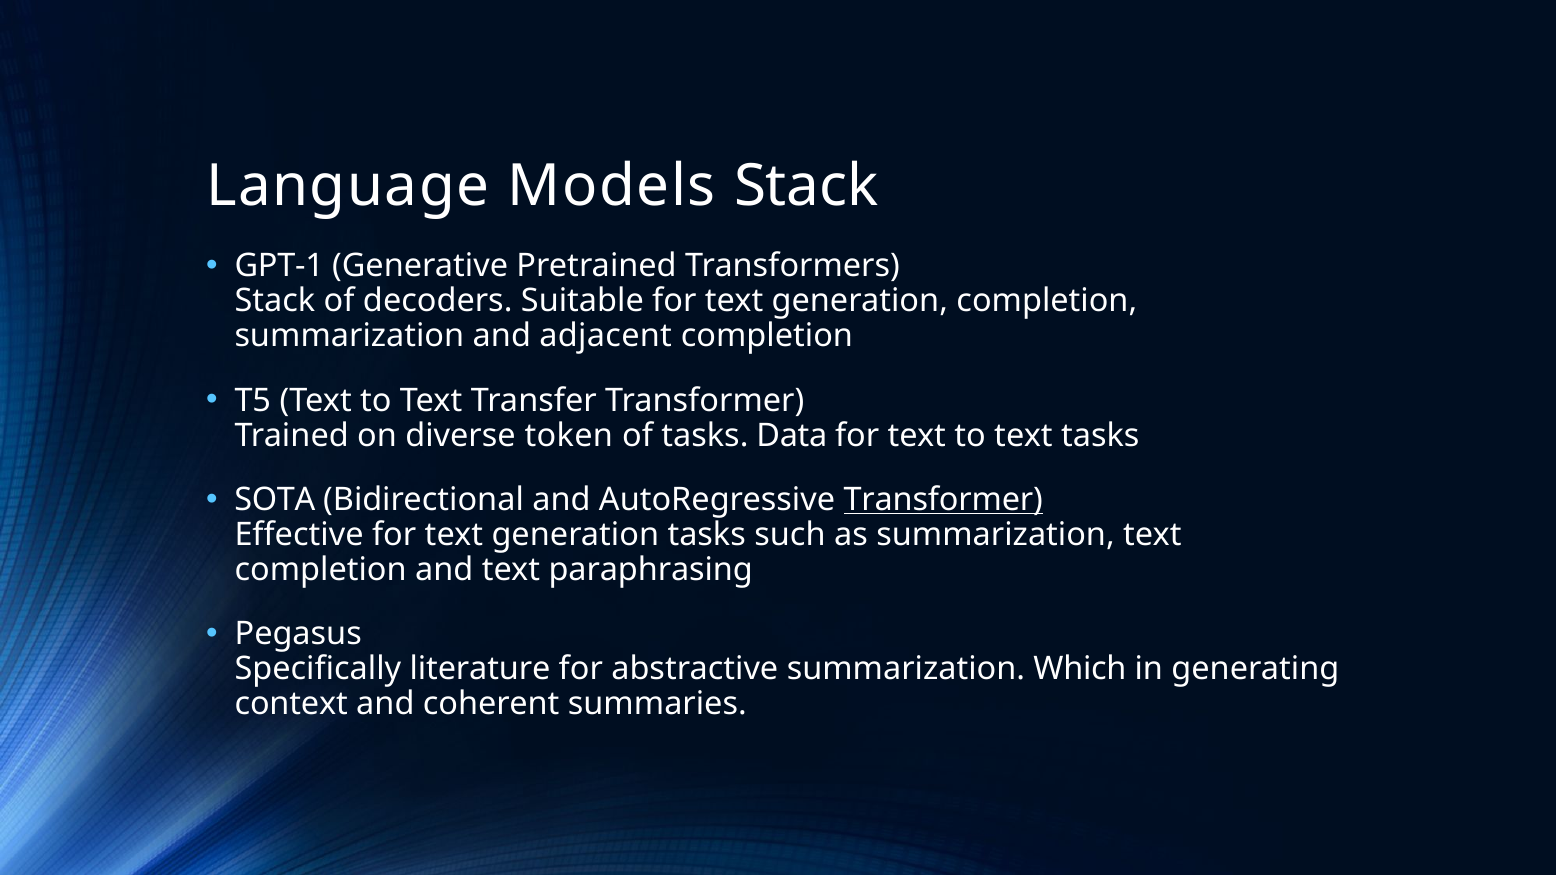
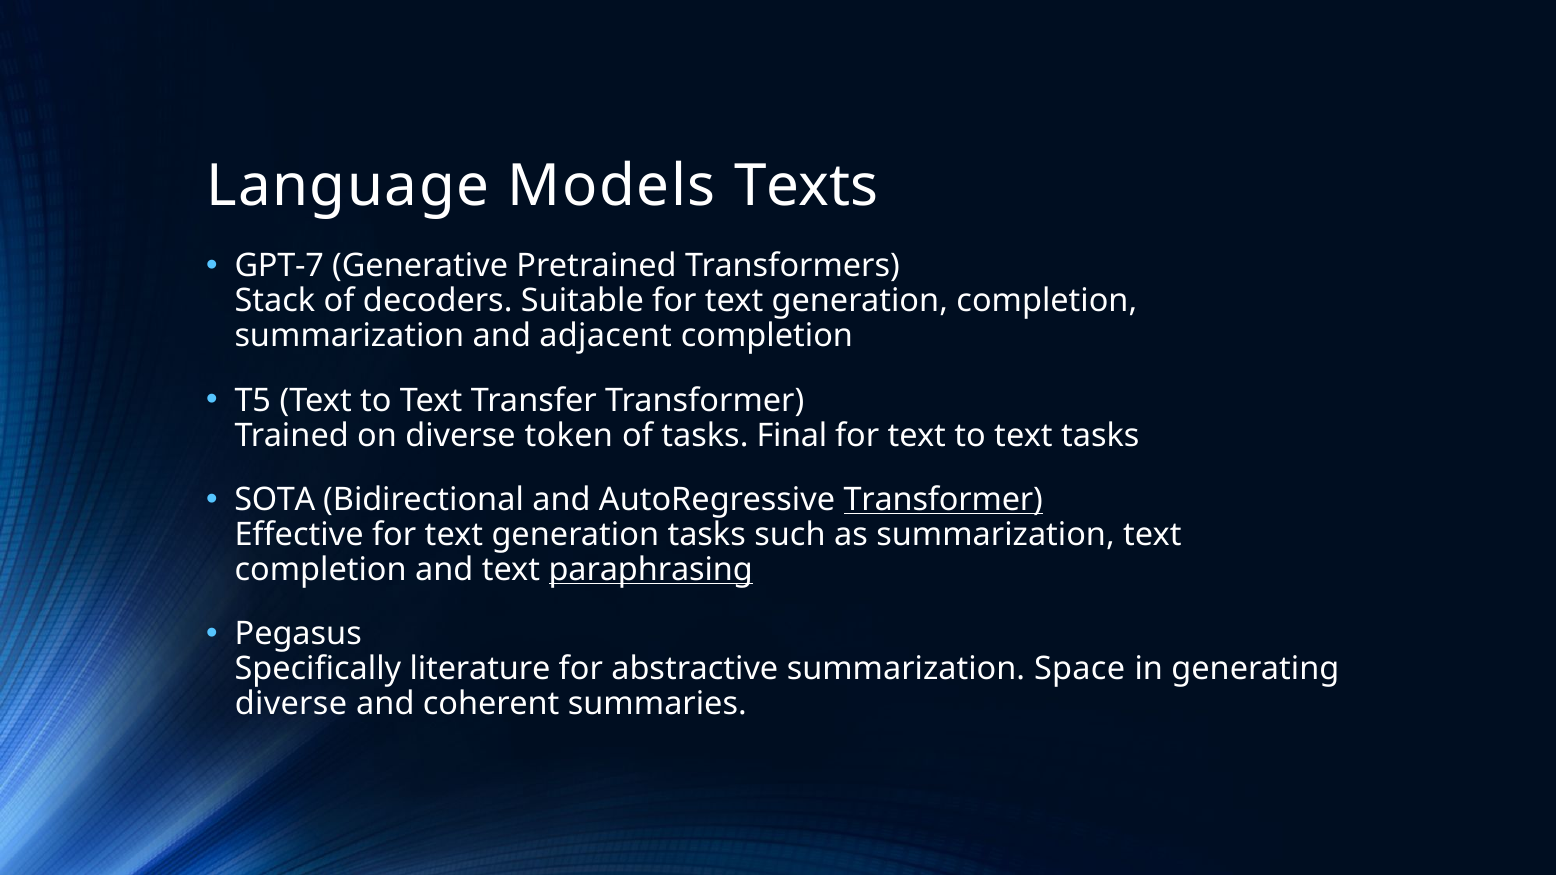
Models Stack: Stack -> Texts (806, 186)
GPT-1: GPT-1 -> GPT-7 (279, 266)
Data: Data -> Final (792, 436)
paraphrasing underline: none -> present (651, 570)
Which: Which -> Space (1080, 669)
context: context -> diverse (291, 704)
